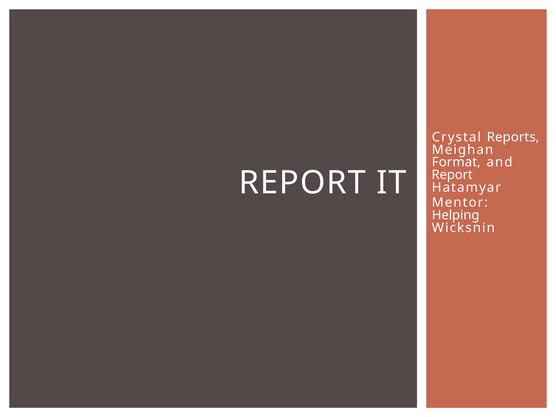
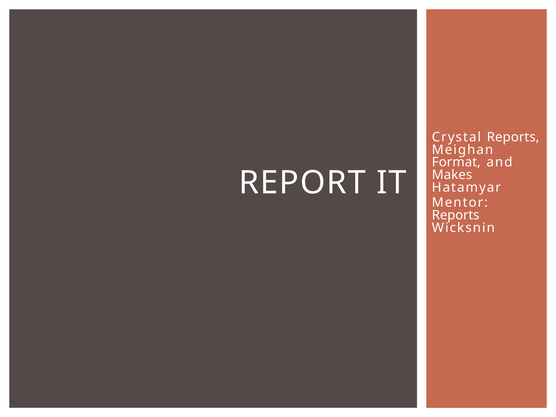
Report: Report -> Makes (452, 175)
Helping: Helping -> Reports (456, 215)
